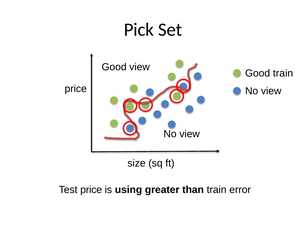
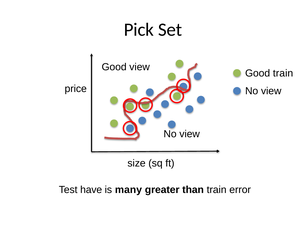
Test price: price -> have (91, 189)
using: using -> many (128, 189)
